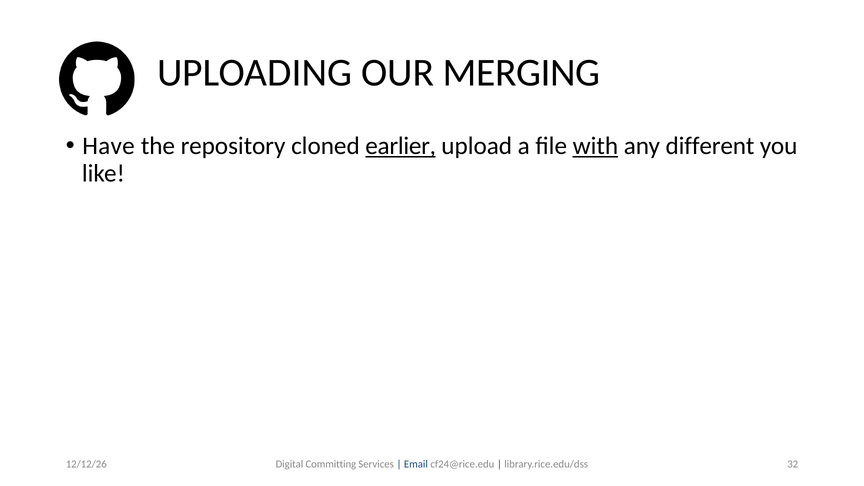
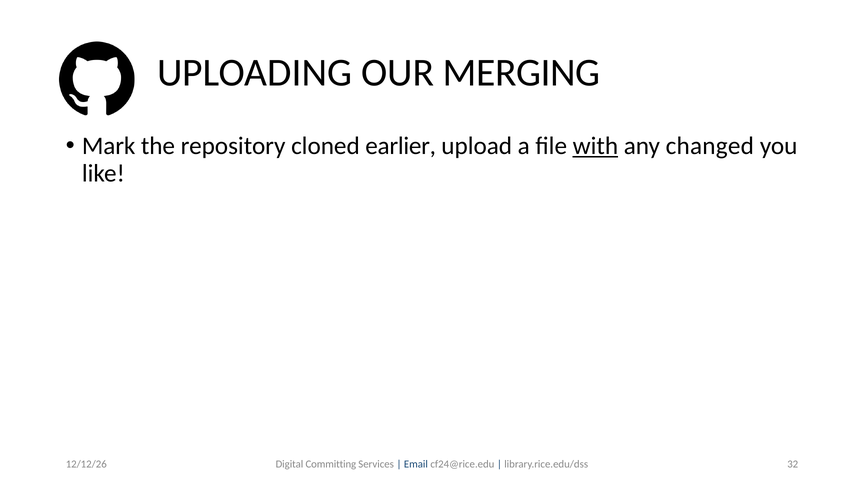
Have: Have -> Mark (109, 146)
earlier underline: present -> none (401, 146)
different: different -> changed (710, 146)
